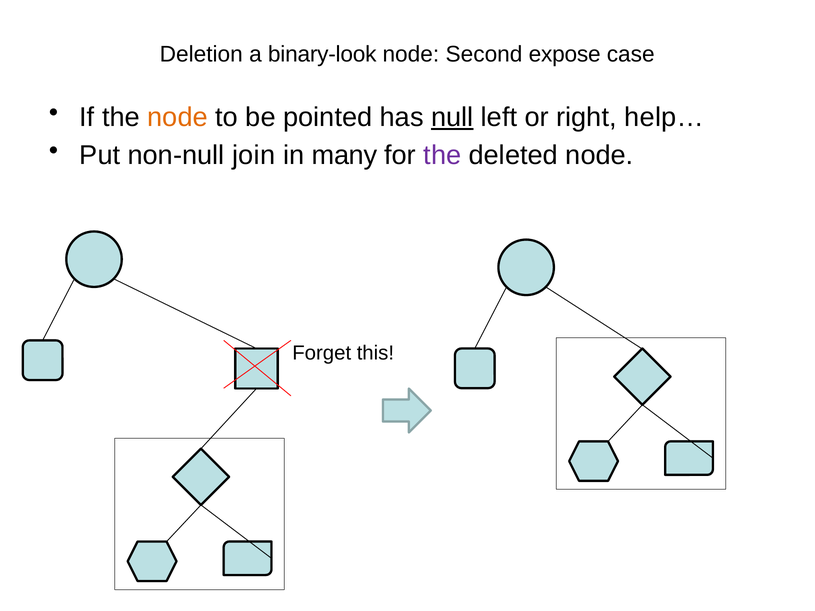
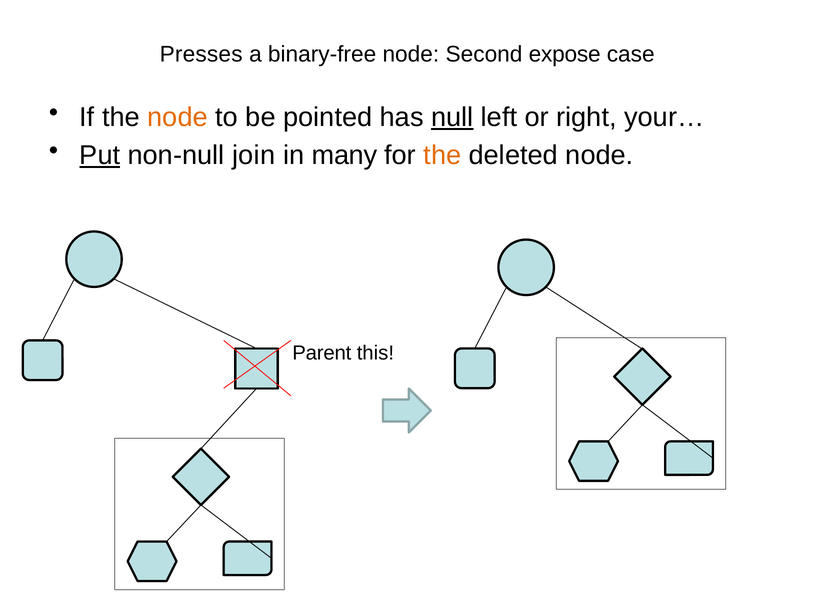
Deletion: Deletion -> Presses (201, 55)
binary-look: binary-look -> binary-free (322, 55)
help…: help… -> your… (664, 117)
Put underline: none -> present (100, 155)
the colour: purple -> orange (442, 155)
Forget: Forget -> Parent (322, 353)
